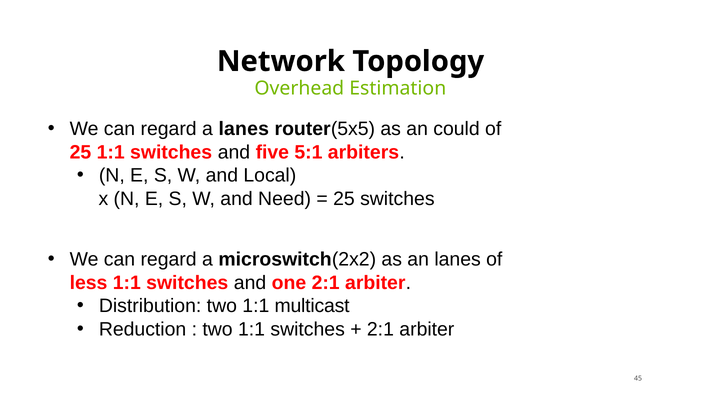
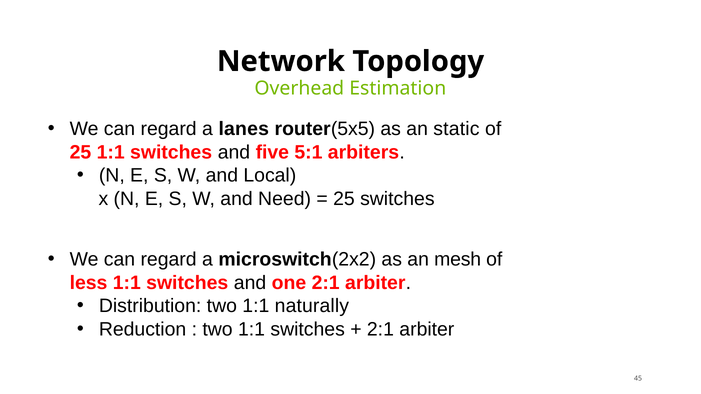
could: could -> static (456, 129)
an lanes: lanes -> mesh (458, 260)
multicast: multicast -> naturally (312, 306)
